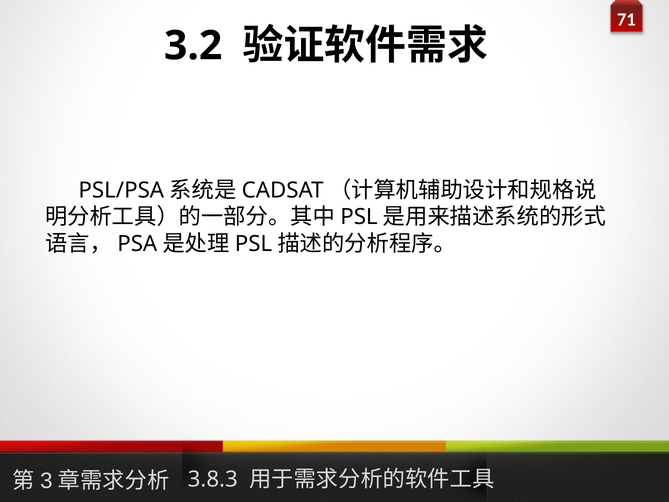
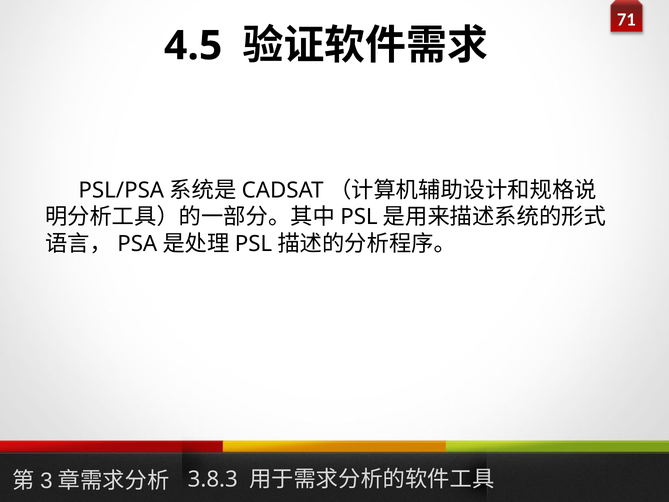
3.2: 3.2 -> 4.5 (193, 46)
